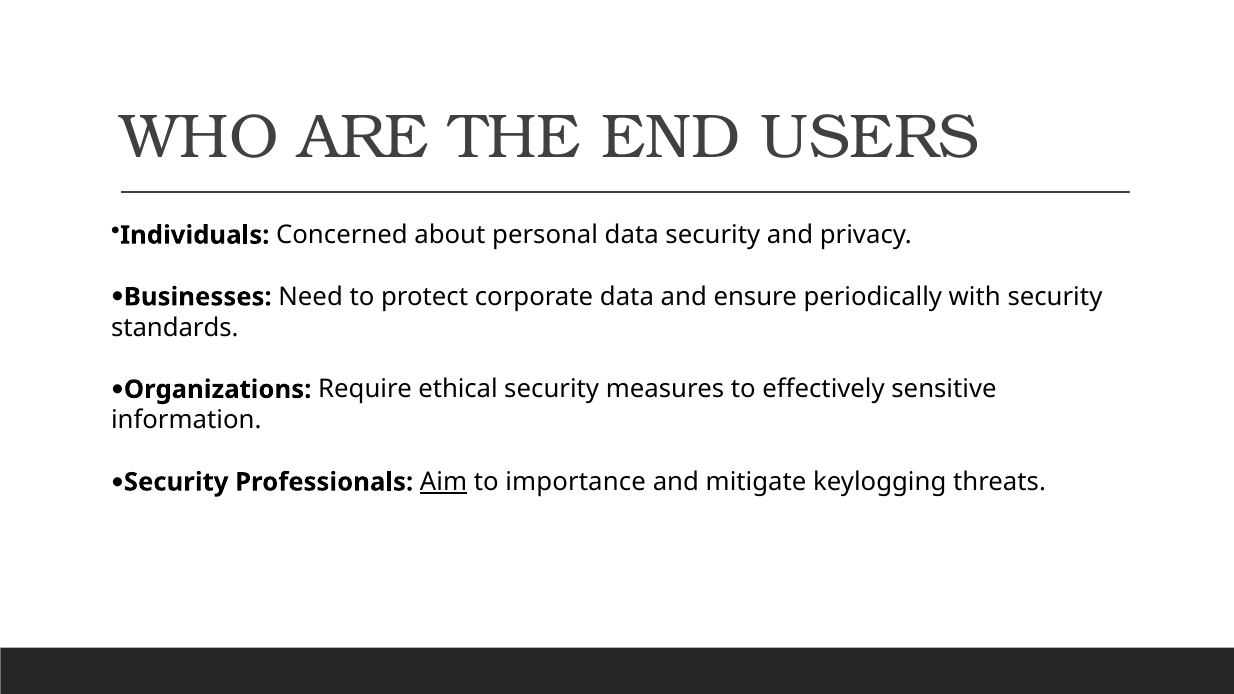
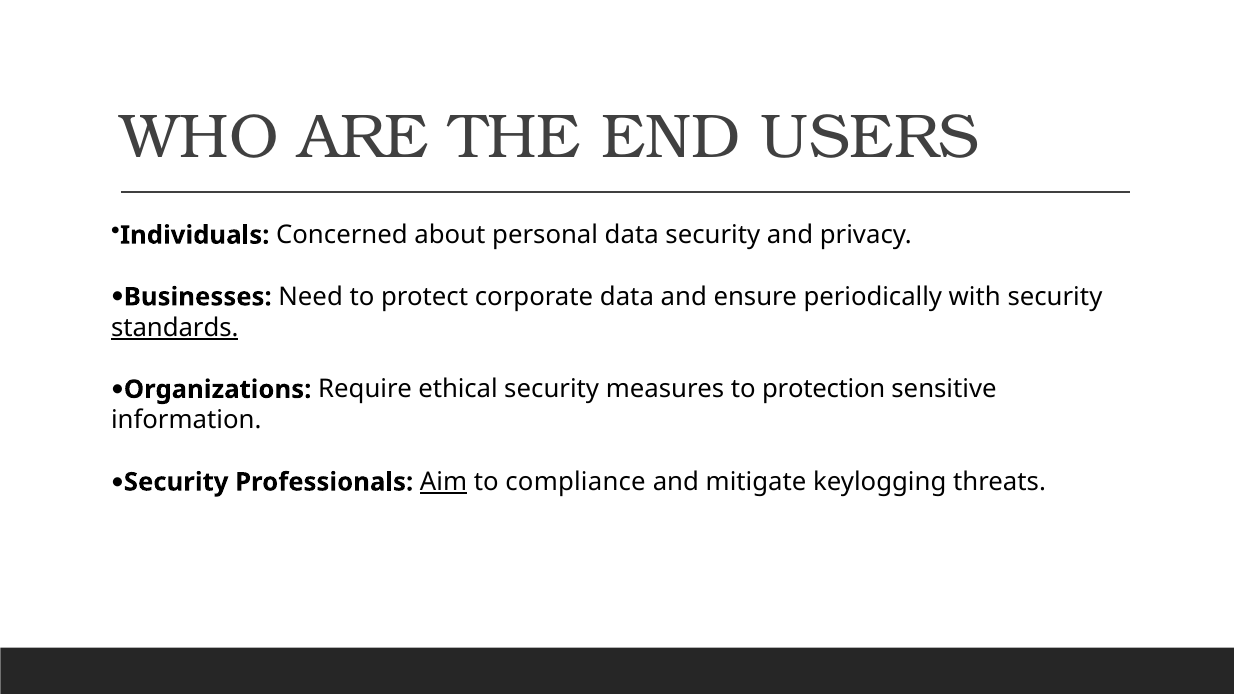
standards underline: none -> present (175, 328)
effectively: effectively -> protection (824, 390)
importance: importance -> compliance (576, 482)
